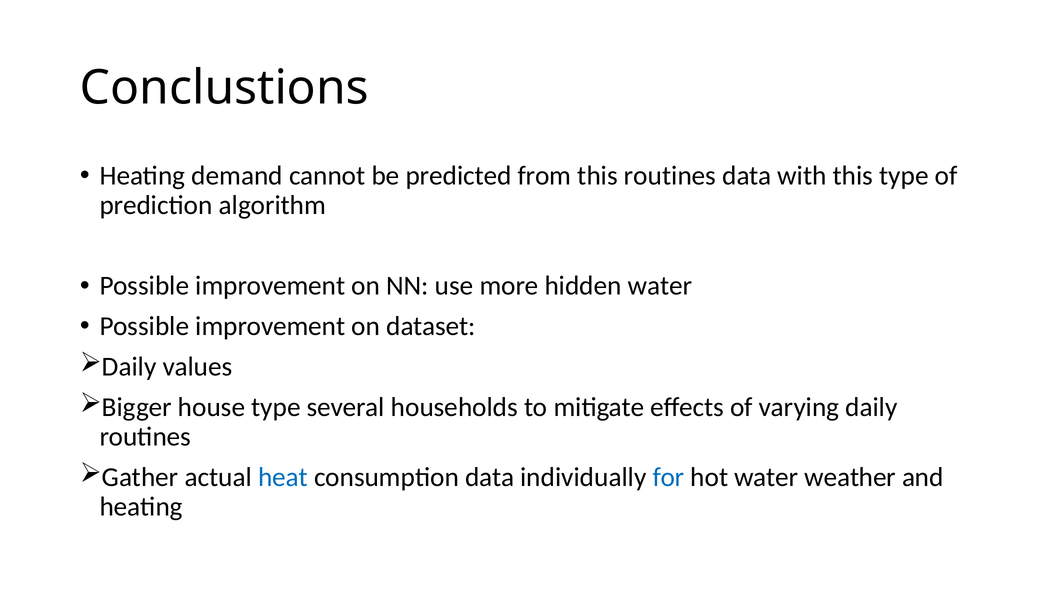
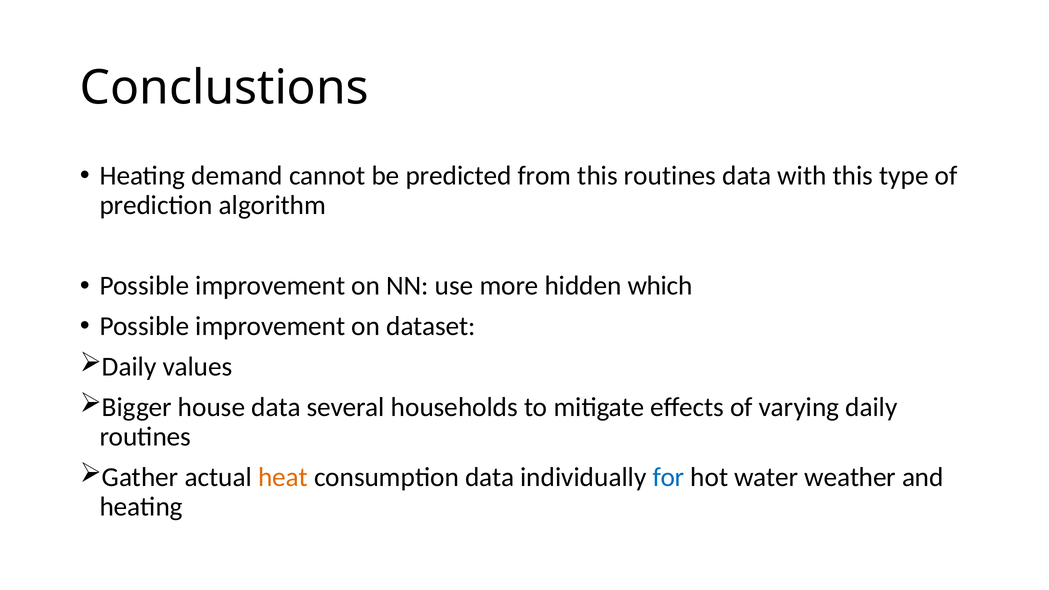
hidden water: water -> which (660, 286)
house type: type -> data (276, 407)
heat colour: blue -> orange (283, 477)
